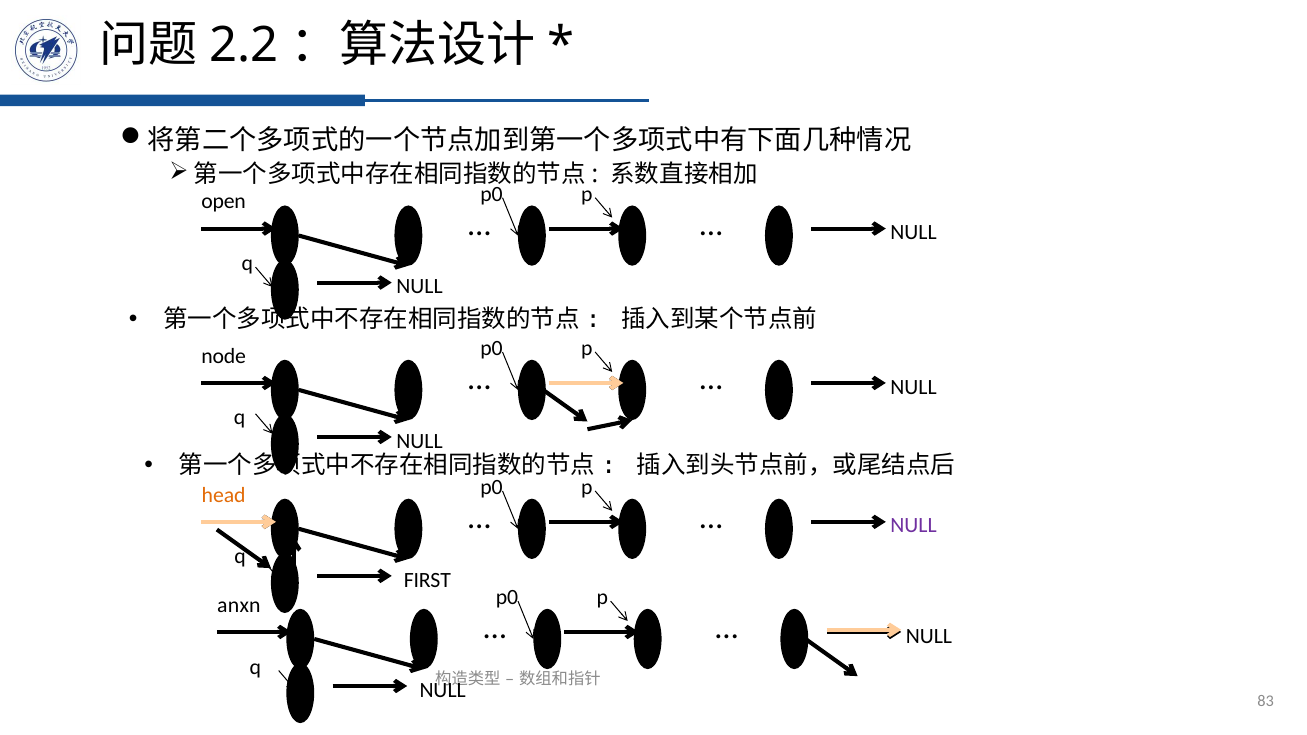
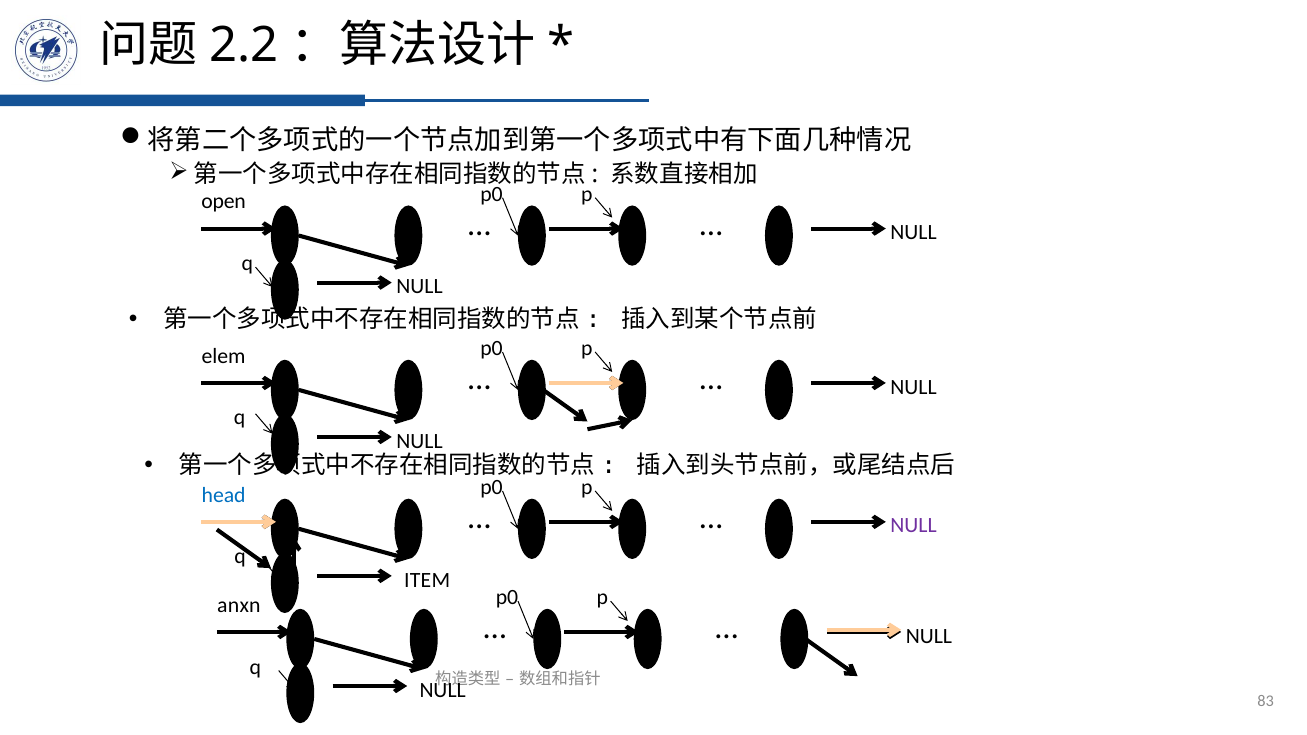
node: node -> elem (224, 356)
head colour: orange -> blue (224, 495)
FIRST: FIRST -> ITEM (427, 580)
